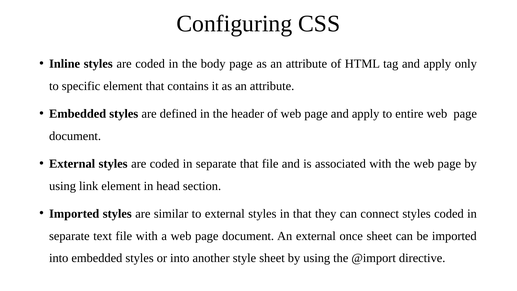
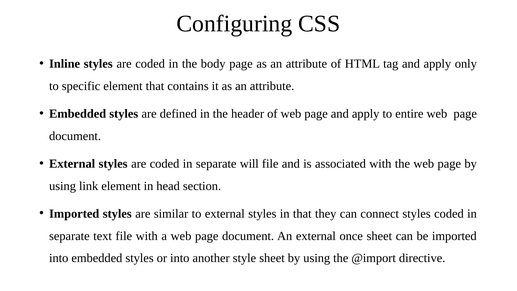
separate that: that -> will (249, 164)
